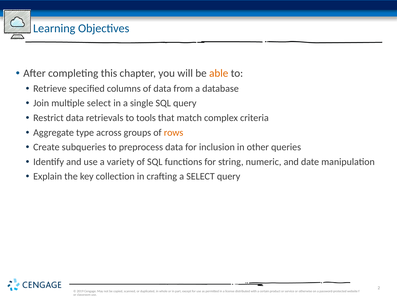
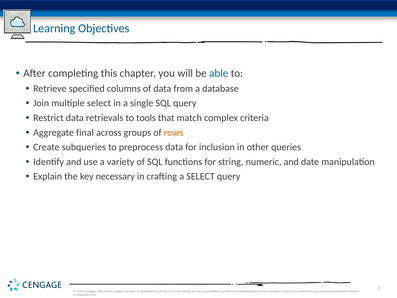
able colour: orange -> blue (219, 73)
type: type -> final (85, 132)
collection: collection -> necessary (115, 176)
